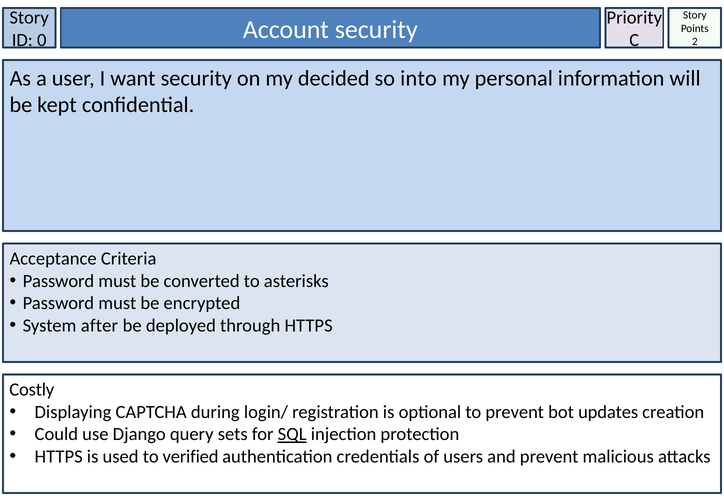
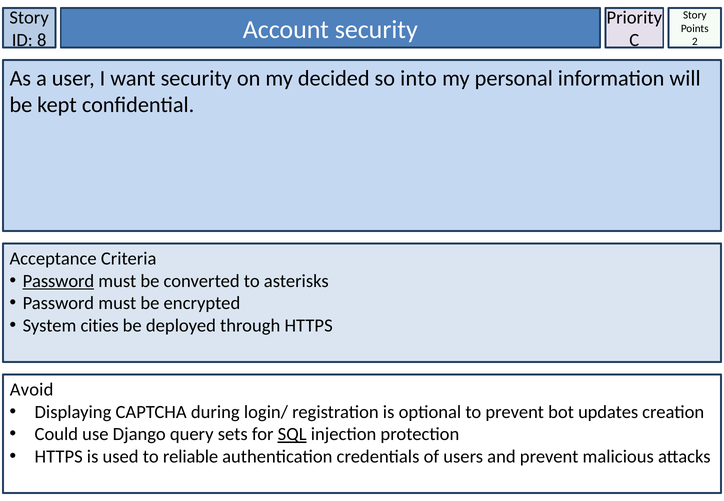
0: 0 -> 8 (42, 40)
Password underline: none -> present (58, 281)
after: after -> cities (100, 326)
Costly: Costly -> Avoid (32, 390)
verified: verified -> reliable (191, 457)
